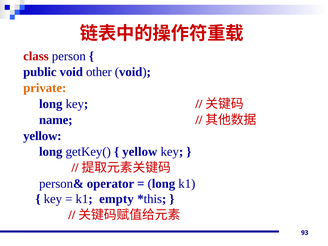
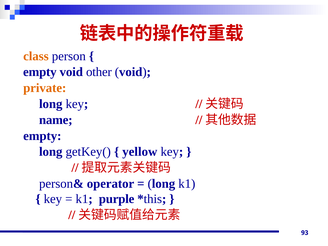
class colour: red -> orange (36, 56)
public: public -> empty (40, 72)
yellow: yellow -> empty (42, 136)
empty: empty -> purple (117, 199)
